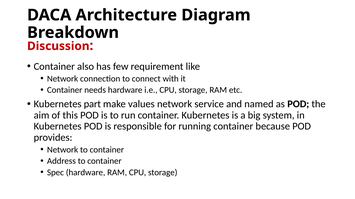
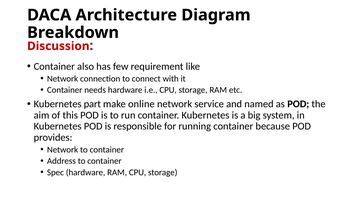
values: values -> online (141, 104)
